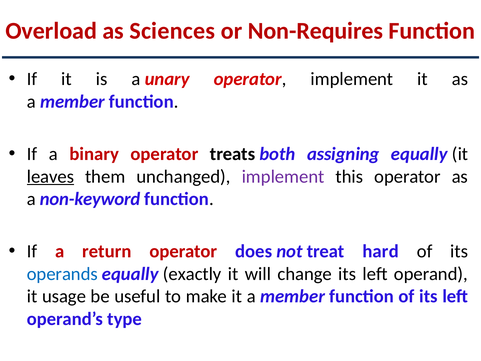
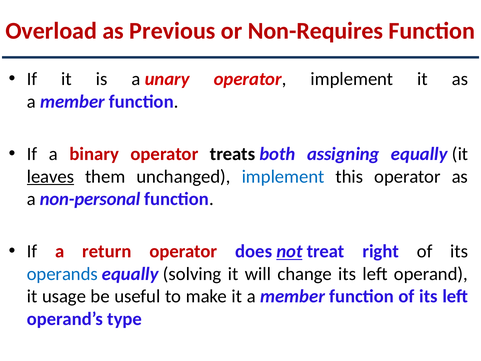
Sciences: Sciences -> Previous (172, 31)
implement colour: purple -> blue (283, 176)
non-keyword: non-keyword -> non-personal (90, 199)
not underline: none -> present (289, 251)
hard: hard -> right (381, 251)
exactly: exactly -> solving (192, 274)
